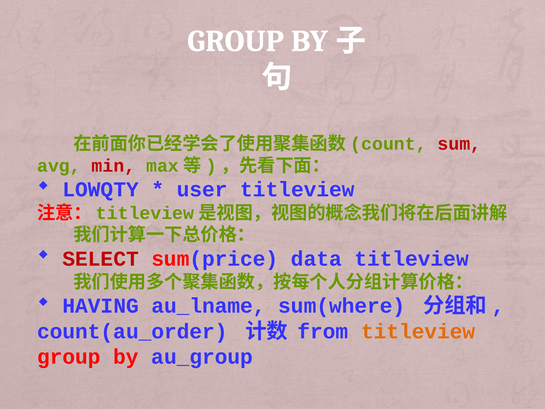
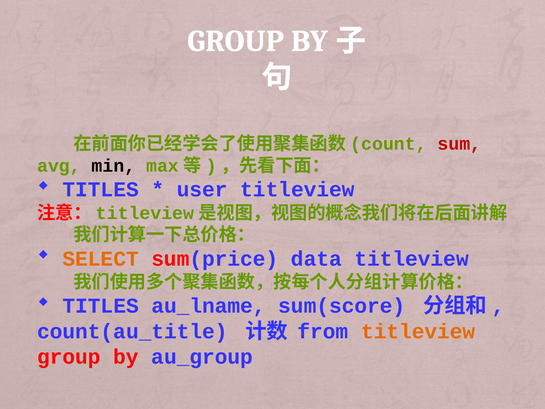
min colour: red -> black (113, 166)
LOWQTY: LOWQTY -> TITLES (101, 190)
SELECT colour: red -> orange (101, 259)
HAVING: HAVING -> TITLES (101, 306)
sum(where: sum(where -> sum(score (342, 306)
count(au_order: count(au_order -> count(au_title (132, 331)
